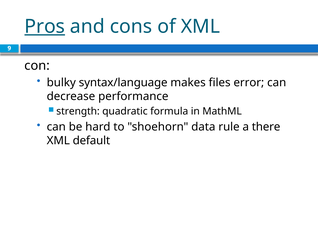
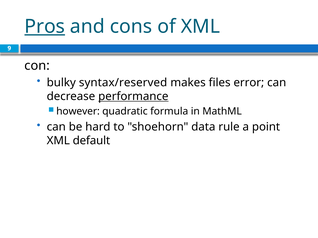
syntax/language: syntax/language -> syntax/reserved (123, 83)
performance underline: none -> present (133, 97)
strength: strength -> however (78, 112)
there: there -> point (266, 127)
